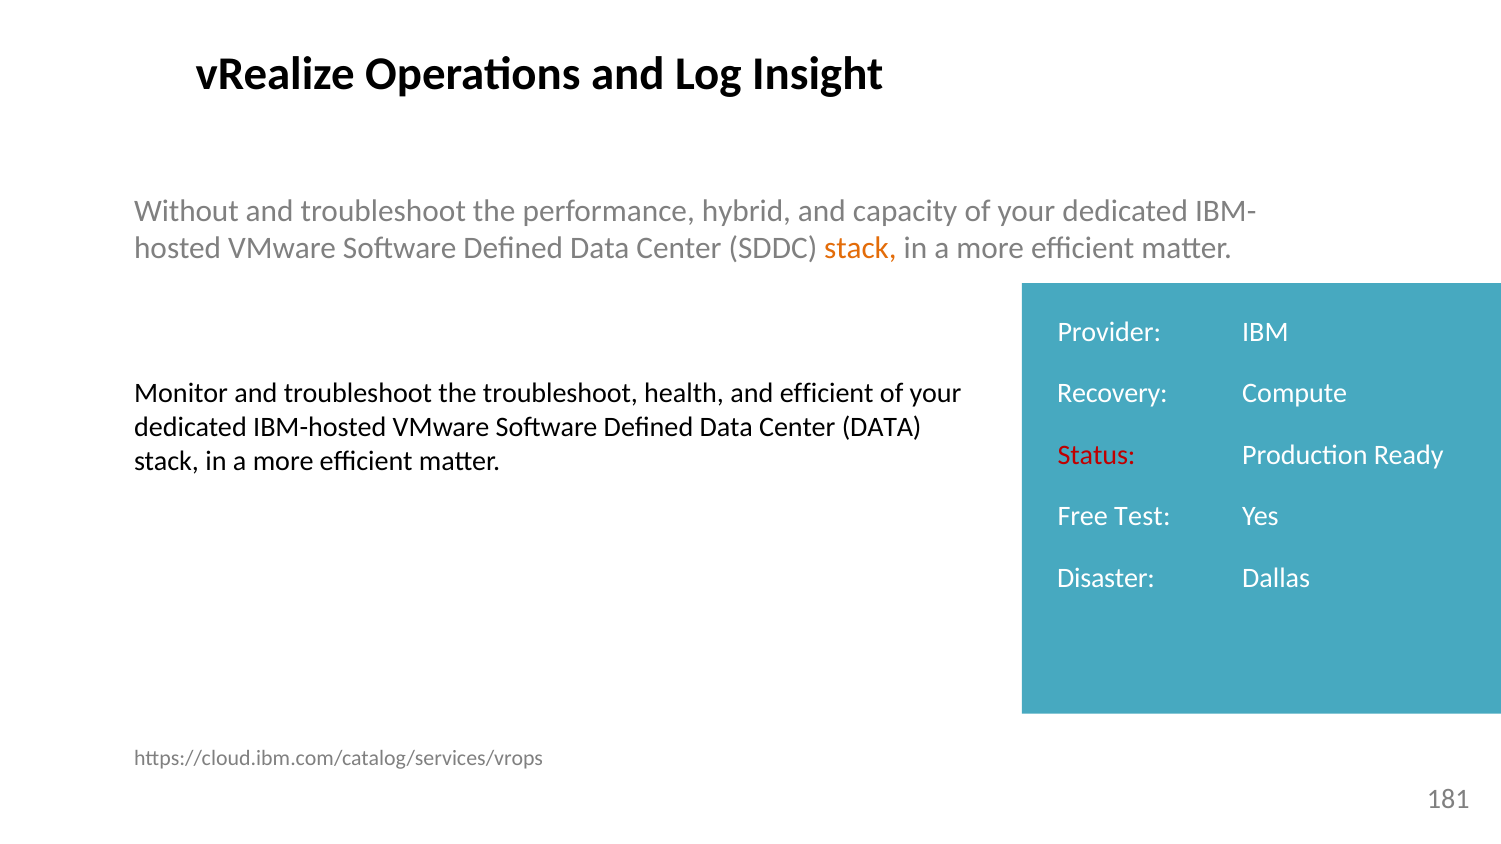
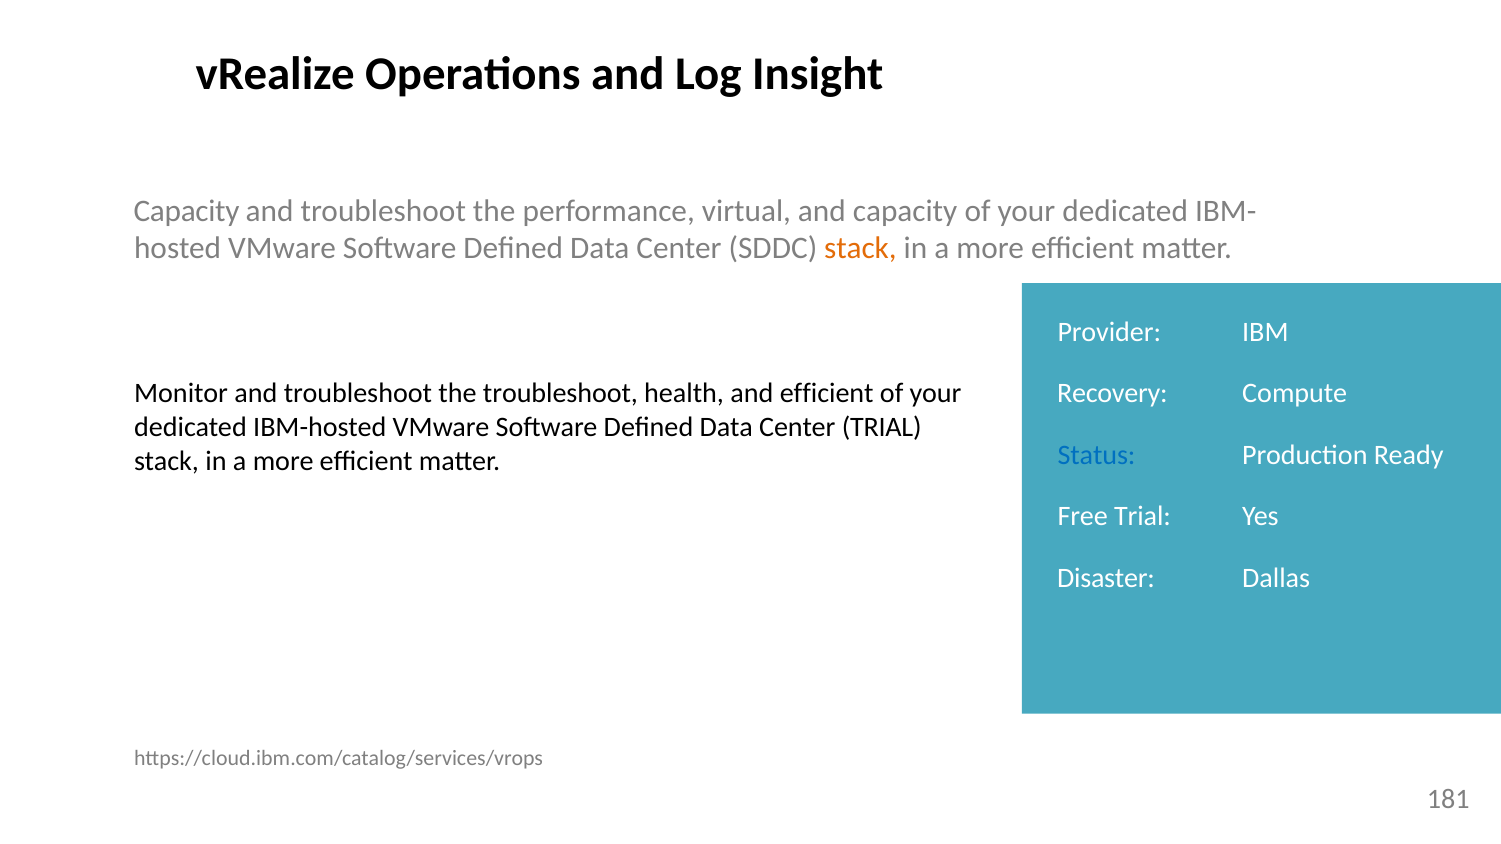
Without: Without -> Capacity (187, 211)
hybrid: hybrid -> virtual (746, 211)
Center DATA: DATA -> TRIAL (882, 427)
Status colour: red -> blue (1097, 455)
Free Test: Test -> Trial (1143, 517)
